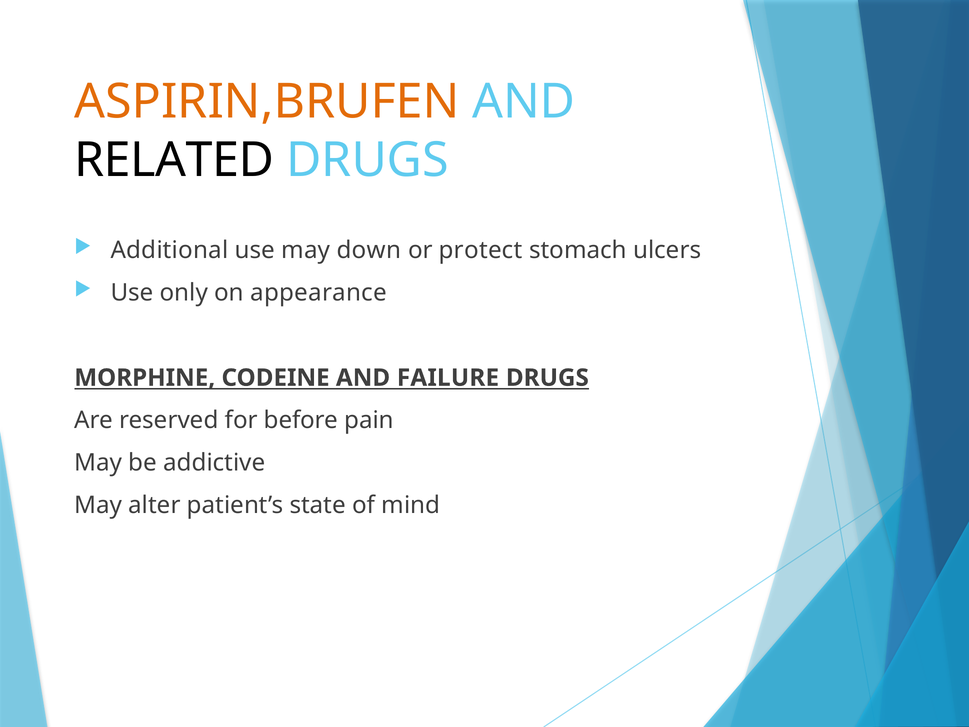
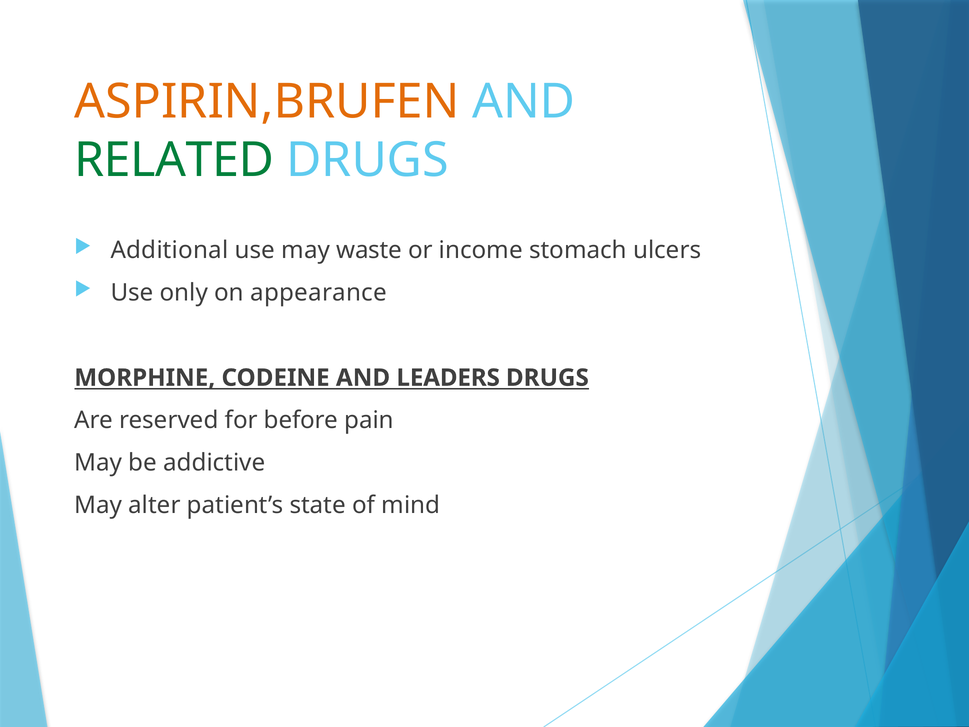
RELATED colour: black -> green (174, 160)
down: down -> waste (369, 250)
protect: protect -> income (481, 250)
FAILURE: FAILURE -> LEADERS (448, 378)
